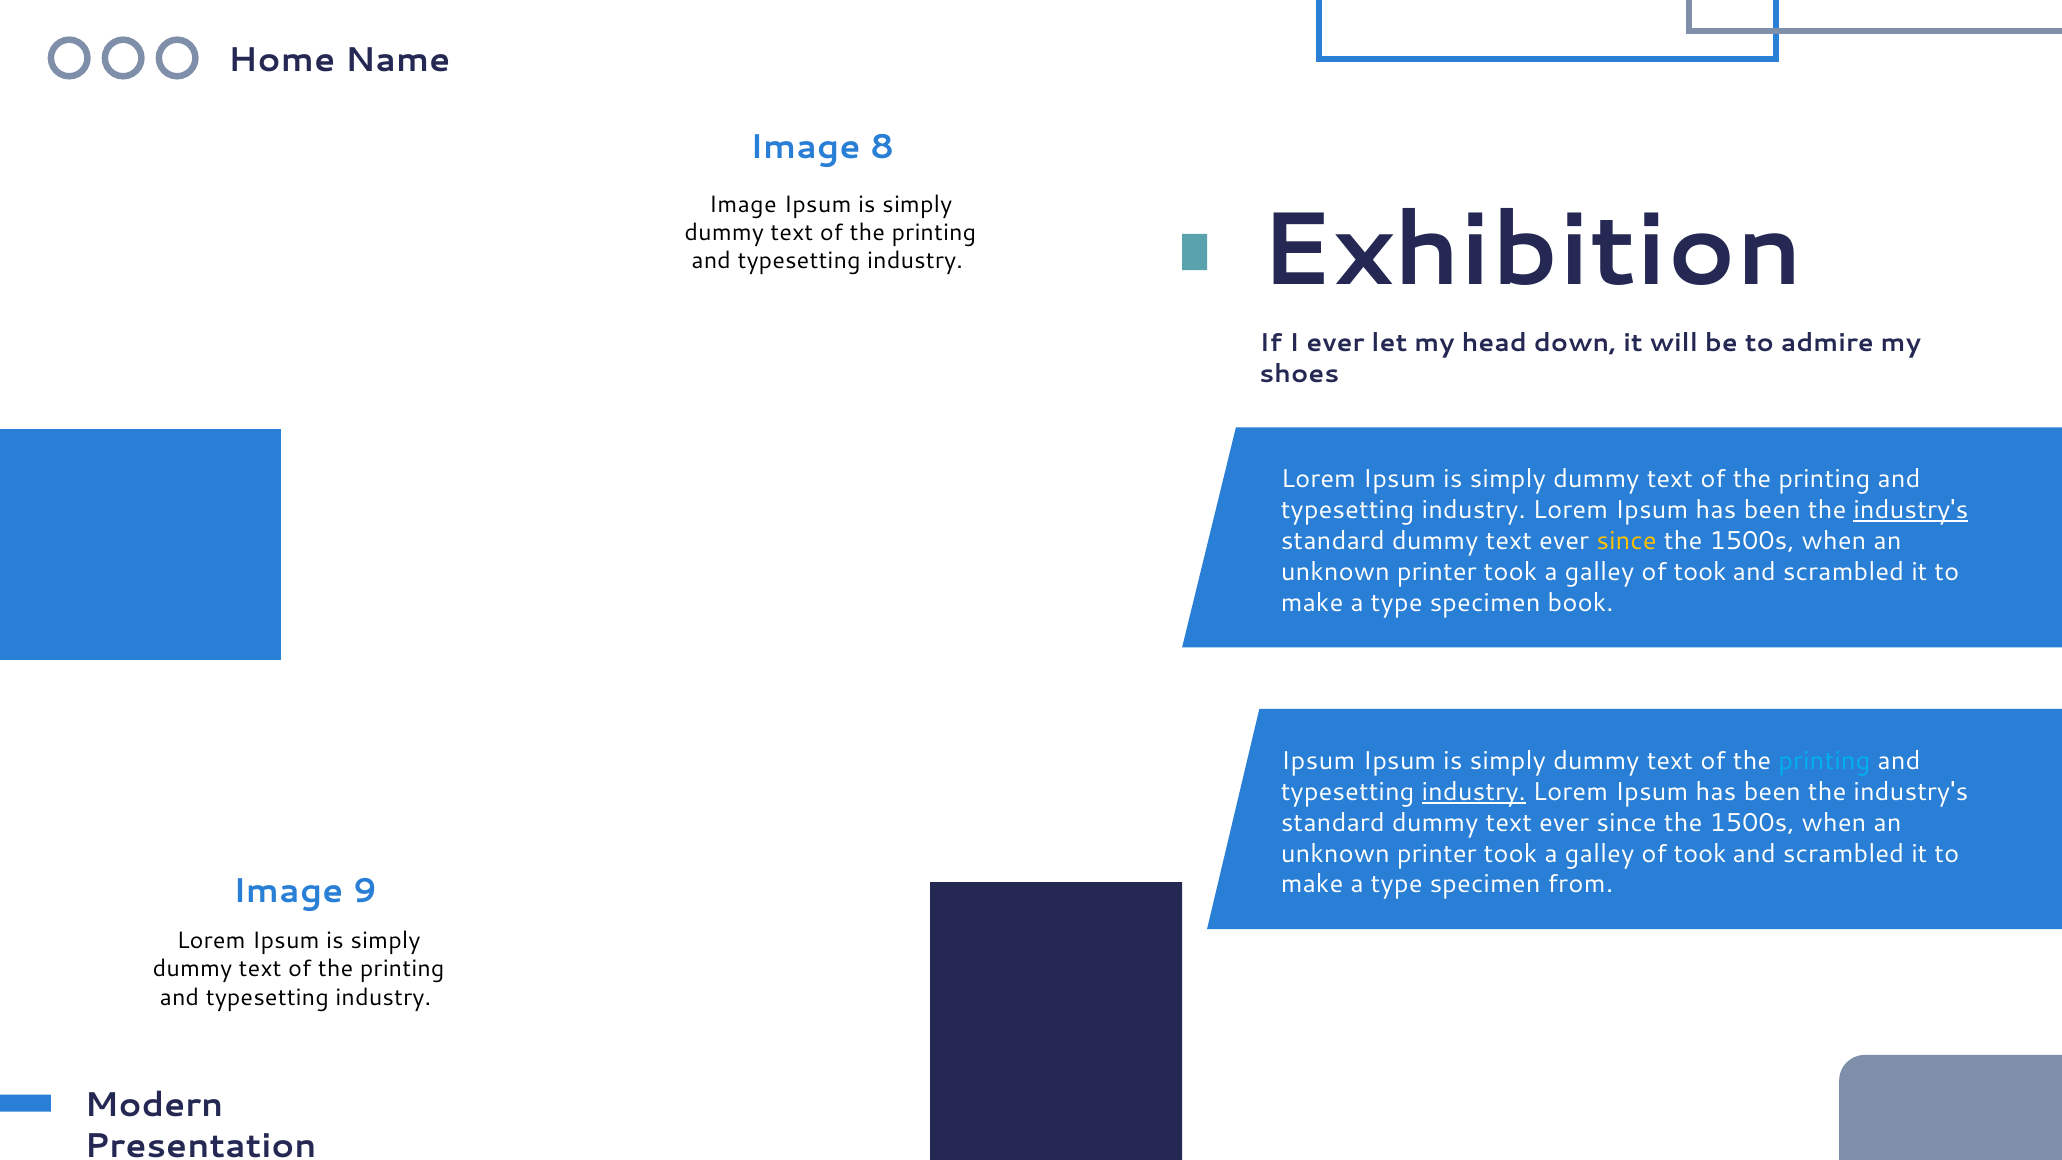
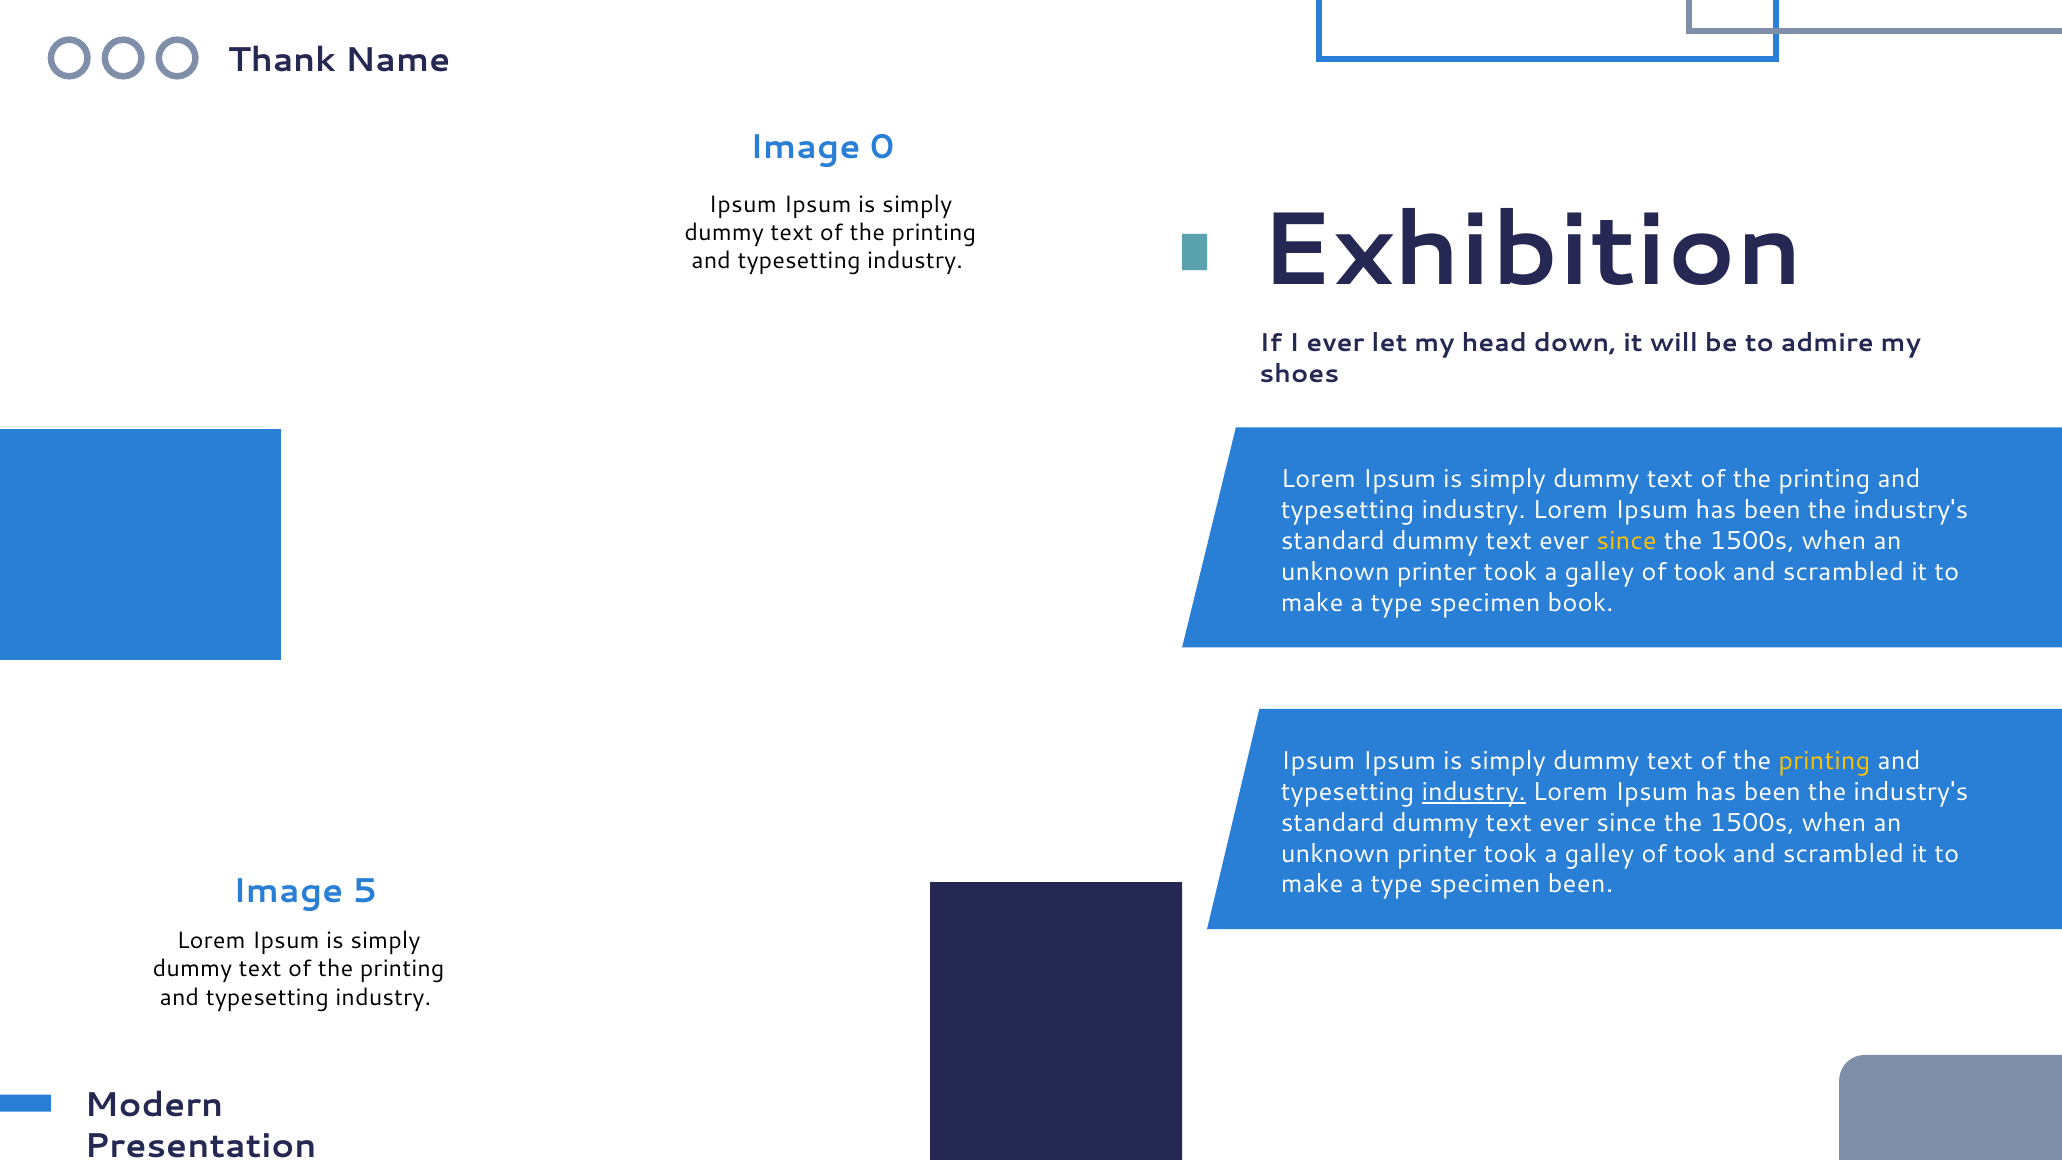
Home: Home -> Thank (282, 60)
8: 8 -> 0 (882, 148)
Image: Image -> Ipsum (743, 204)
industry's underline: present -> none (1911, 510)
printing colour: light blue -> yellow (1824, 761)
specimen from: from -> been (1580, 884)
9: 9 -> 5 (365, 891)
